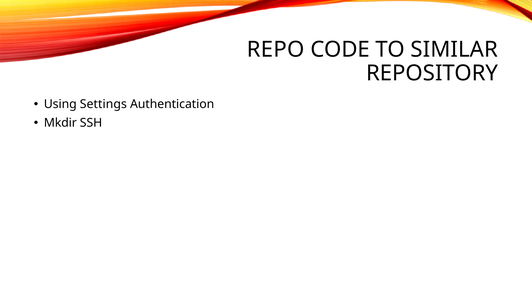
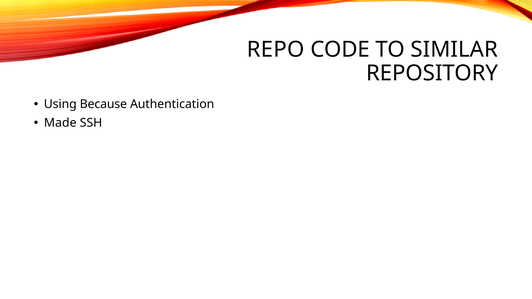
Settings: Settings -> Because (103, 104)
Mkdir: Mkdir -> Made (60, 123)
